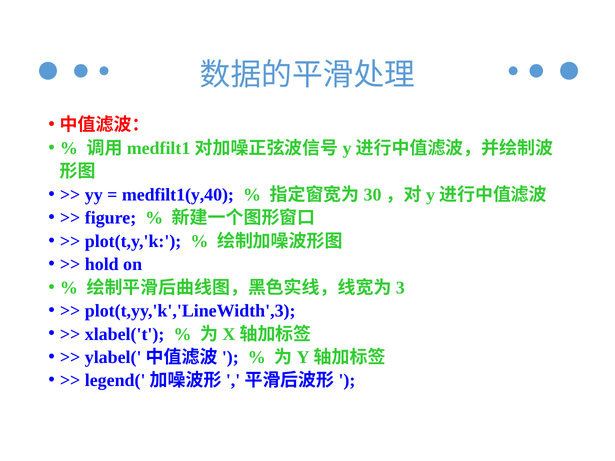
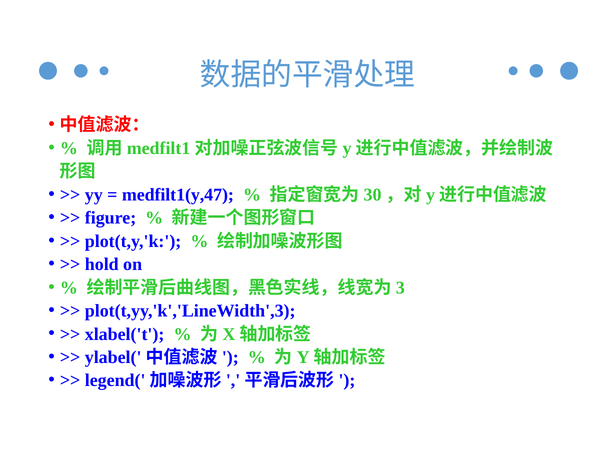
medfilt1(y,40: medfilt1(y,40 -> medfilt1(y,47 (178, 195)
